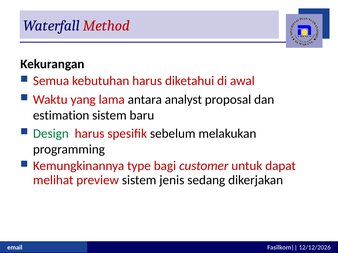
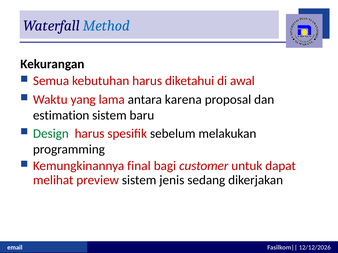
Method colour: red -> blue (106, 26)
analyst: analyst -> karena (183, 100)
type: type -> final (139, 166)
